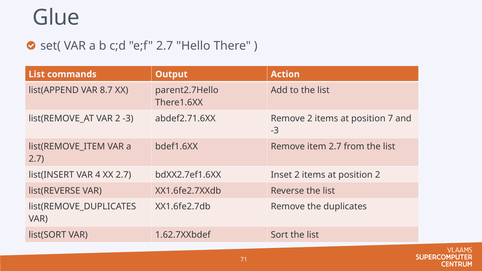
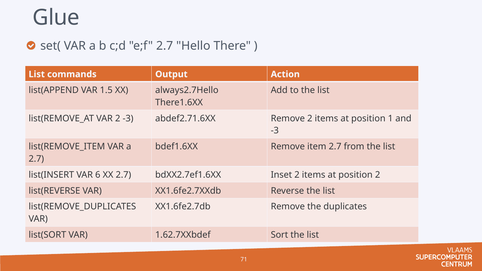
8.7: 8.7 -> 1.5 (106, 90)
parent2.7Hello: parent2.7Hello -> always2.7Hello (187, 90)
7: 7 -> 1 (390, 118)
4: 4 -> 6 (98, 175)
